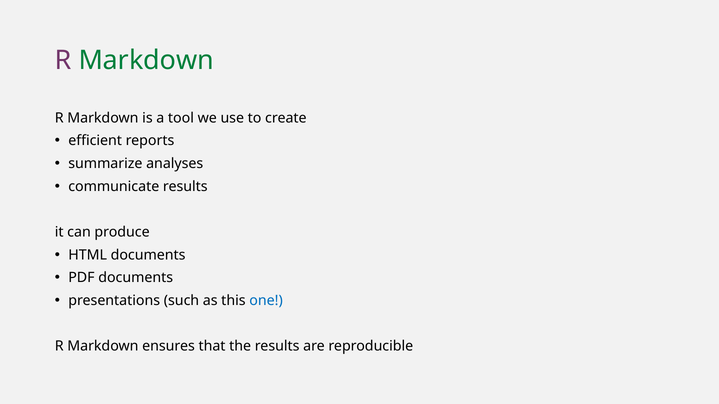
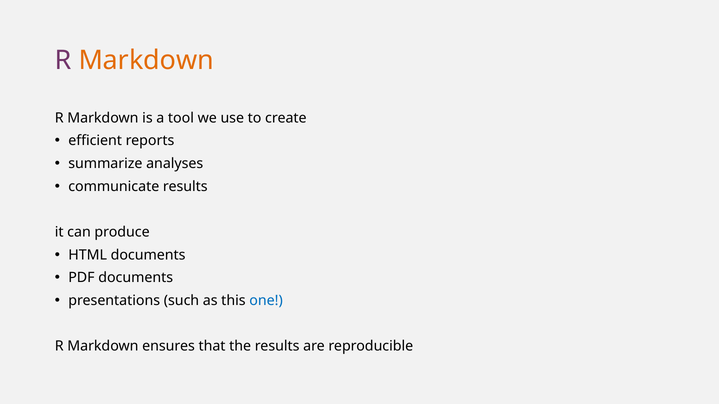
Markdown colour: green -> orange (146, 60)
